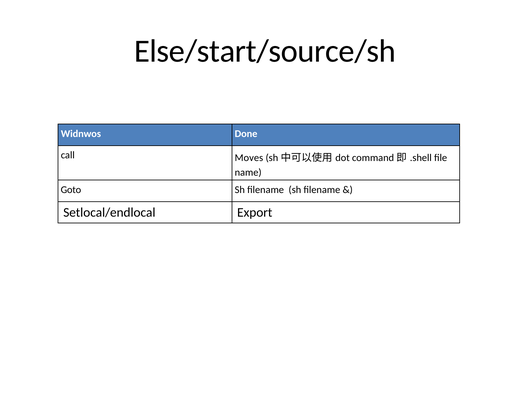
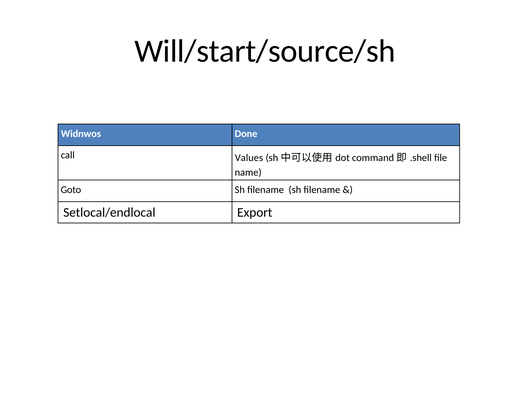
Else/start/source/sh: Else/start/source/sh -> Will/start/source/sh (265, 51)
Moves: Moves -> Values (249, 158)
